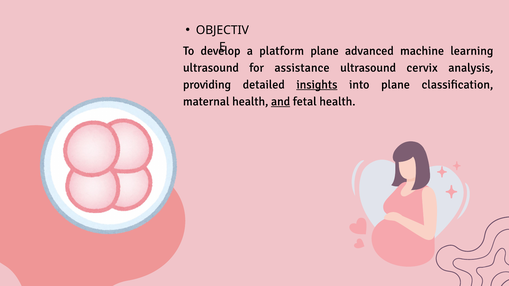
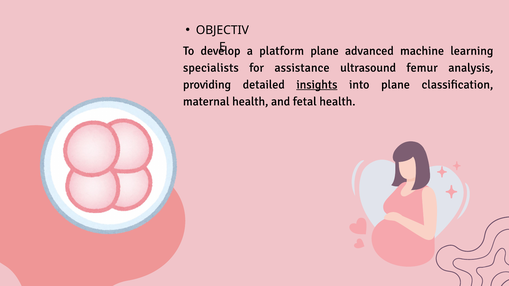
ultrasound: ultrasound -> specialists (211, 68)
cervix: cervix -> femur (422, 68)
and underline: present -> none (281, 102)
